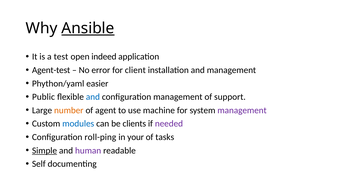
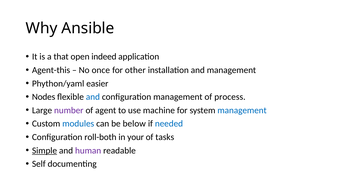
Ansible underline: present -> none (88, 28)
test: test -> that (61, 57)
Agent-test: Agent-test -> Agent-this (51, 70)
error: error -> once (101, 70)
client: client -> other (135, 70)
Public: Public -> Nodes (44, 97)
support: support -> process (230, 97)
number colour: orange -> purple (69, 110)
management colour: purple -> blue (242, 110)
clients: clients -> below (134, 123)
needed colour: purple -> blue (169, 123)
roll-ping: roll-ping -> roll-both (100, 137)
